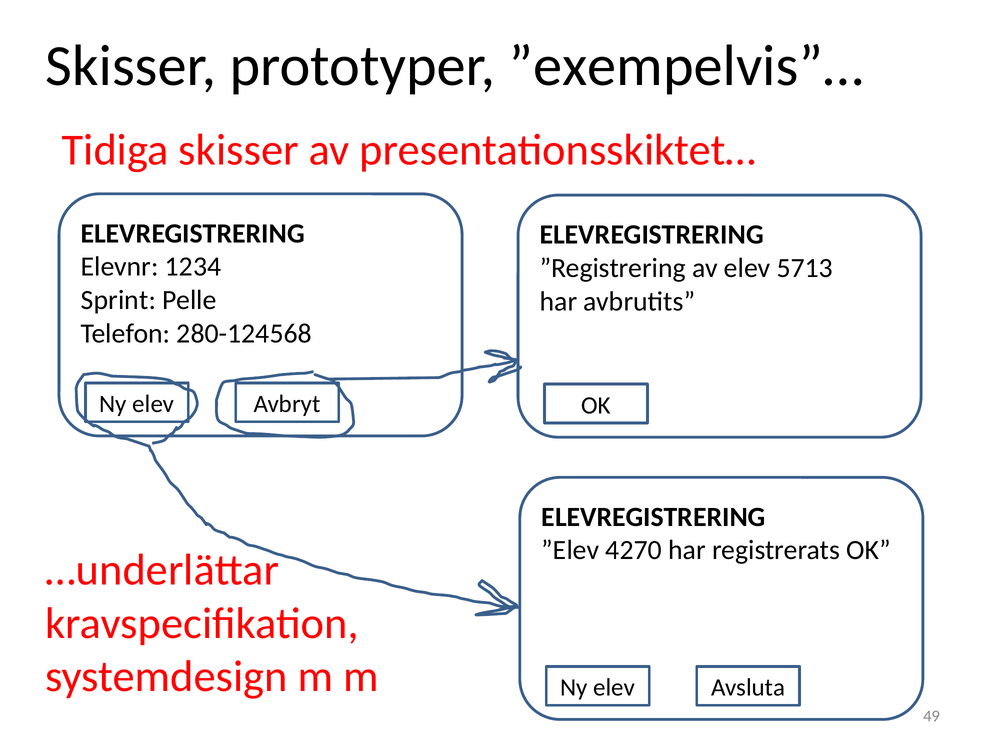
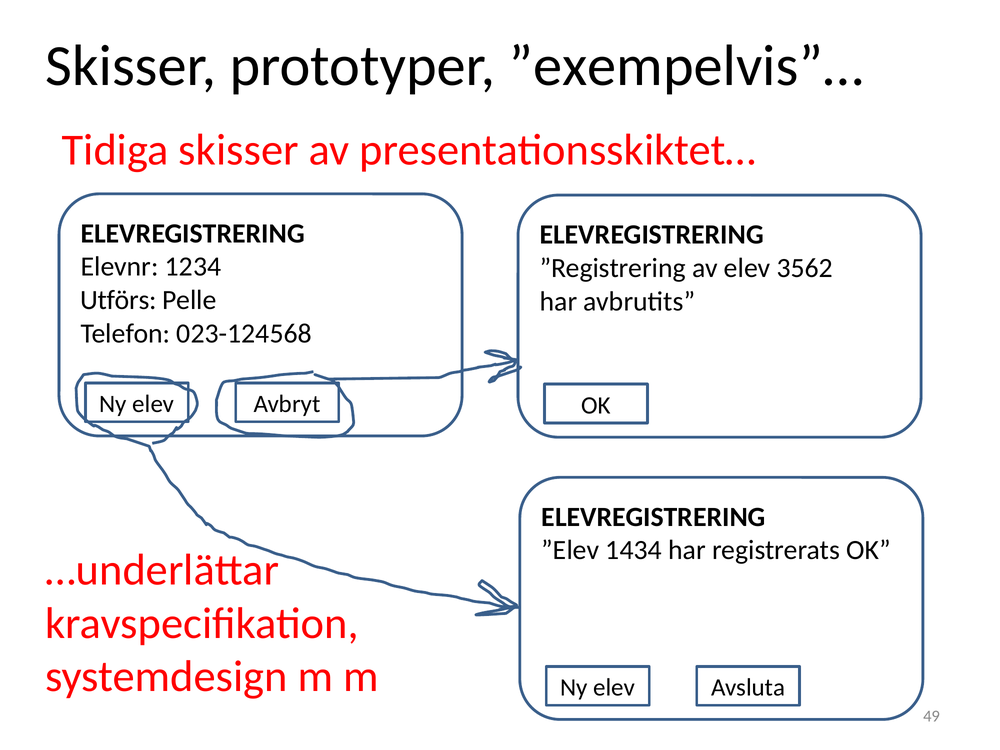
5713: 5713 -> 3562 (805, 268)
Sprint: Sprint -> Utförs (119, 300)
280-124568: 280-124568 -> 023-124568 (244, 334)
4270: 4270 -> 1434 (634, 550)
